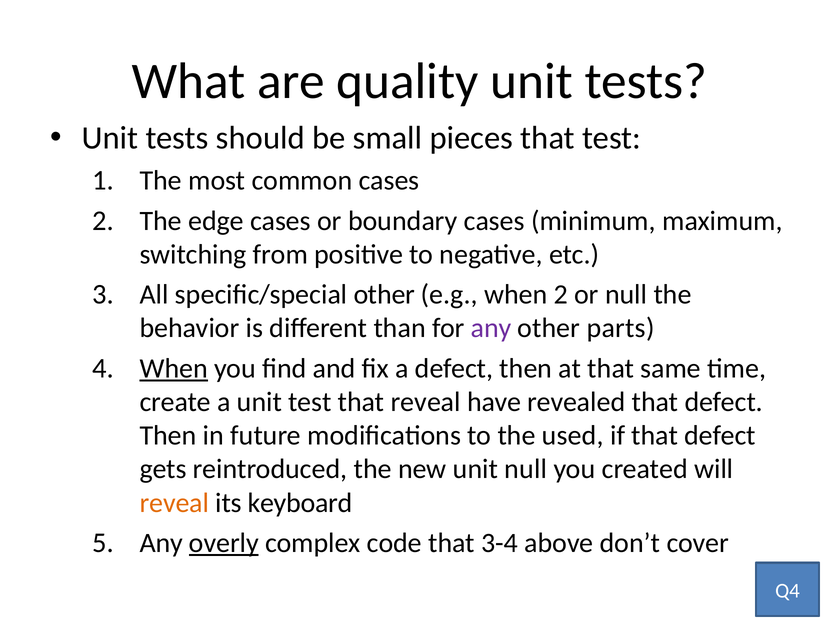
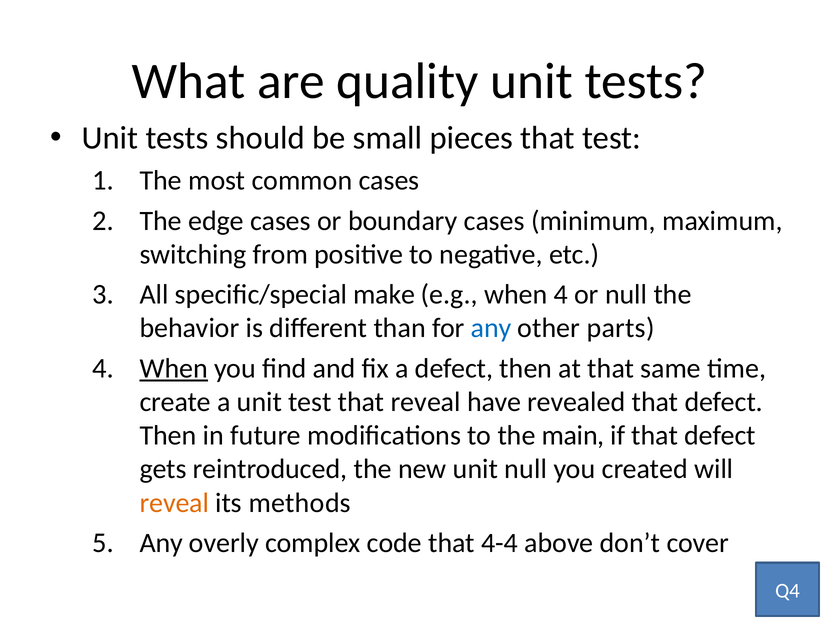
specific/special other: other -> make (384, 295)
when 2: 2 -> 4 (561, 295)
any colour: purple -> blue (491, 328)
used: used -> main (573, 436)
keyboard: keyboard -> methods (300, 503)
overly underline: present -> none (224, 543)
3-4: 3-4 -> 4-4 (499, 543)
